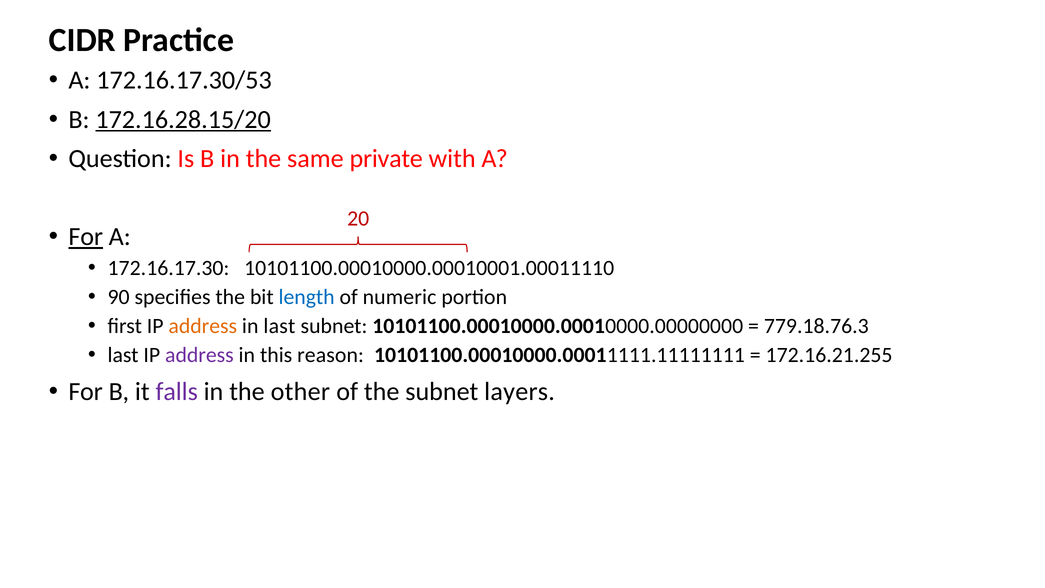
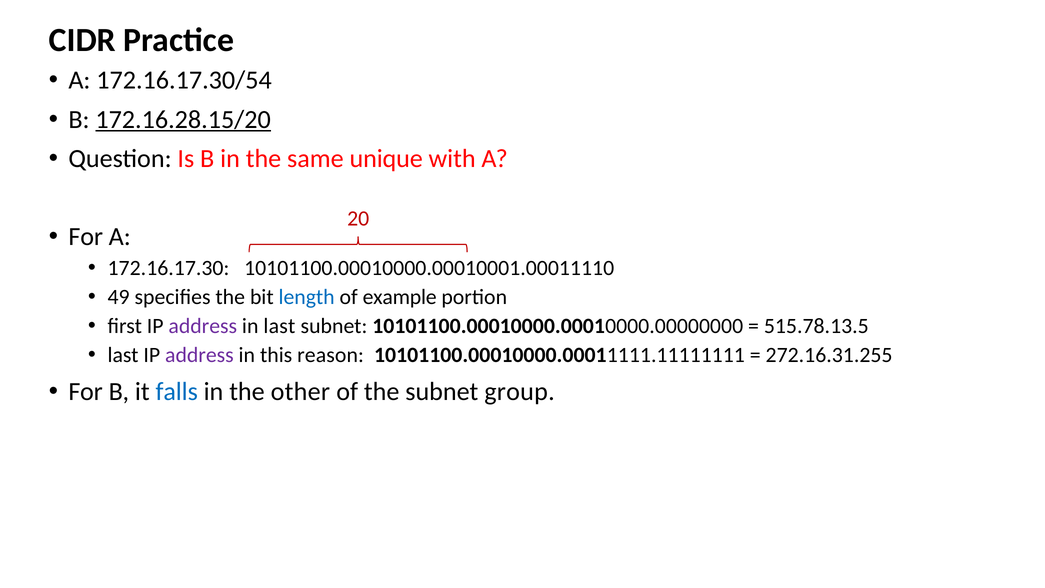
172.16.17.30/53: 172.16.17.30/53 -> 172.16.17.30/54 (184, 80)
private: private -> unique (386, 158)
For underline: present -> none (86, 237)
90: 90 -> 49 (119, 297)
numeric: numeric -> example (400, 297)
address colour: orange -> purple (203, 326)
779.18.76.3: 779.18.76.3 -> 515.78.13.5 (816, 326)
172.16.21.255: 172.16.21.255 -> 272.16.31.255 (829, 355)
falls colour: purple -> blue (177, 392)
layers: layers -> group (520, 392)
